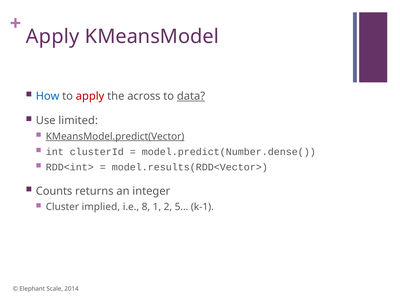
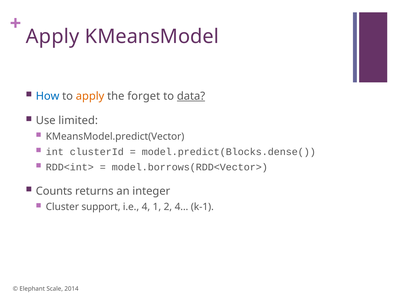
apply colour: red -> orange (90, 96)
across: across -> forget (144, 96)
KMeansModel.predict(Vector underline: present -> none (115, 136)
model.predict(Number.dense(: model.predict(Number.dense( -> model.predict(Blocks.dense( (229, 152)
model.results(RDD<Vector>: model.results(RDD<Vector> -> model.borrows(RDD<Vector> (190, 167)
implied: implied -> support (101, 207)
8: 8 -> 4 (146, 207)
5…: 5… -> 4… (181, 207)
